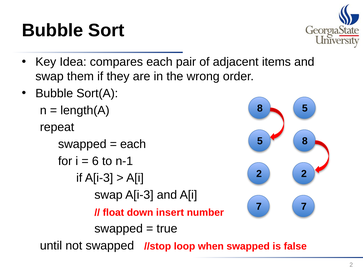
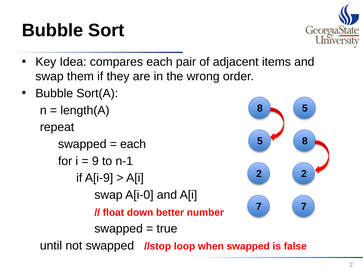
6: 6 -> 9 (95, 161)
if A[i-3: A[i-3 -> A[i-9 (99, 178)
swap A[i-3: A[i-3 -> A[i-0 (139, 195)
insert: insert -> better (170, 213)
